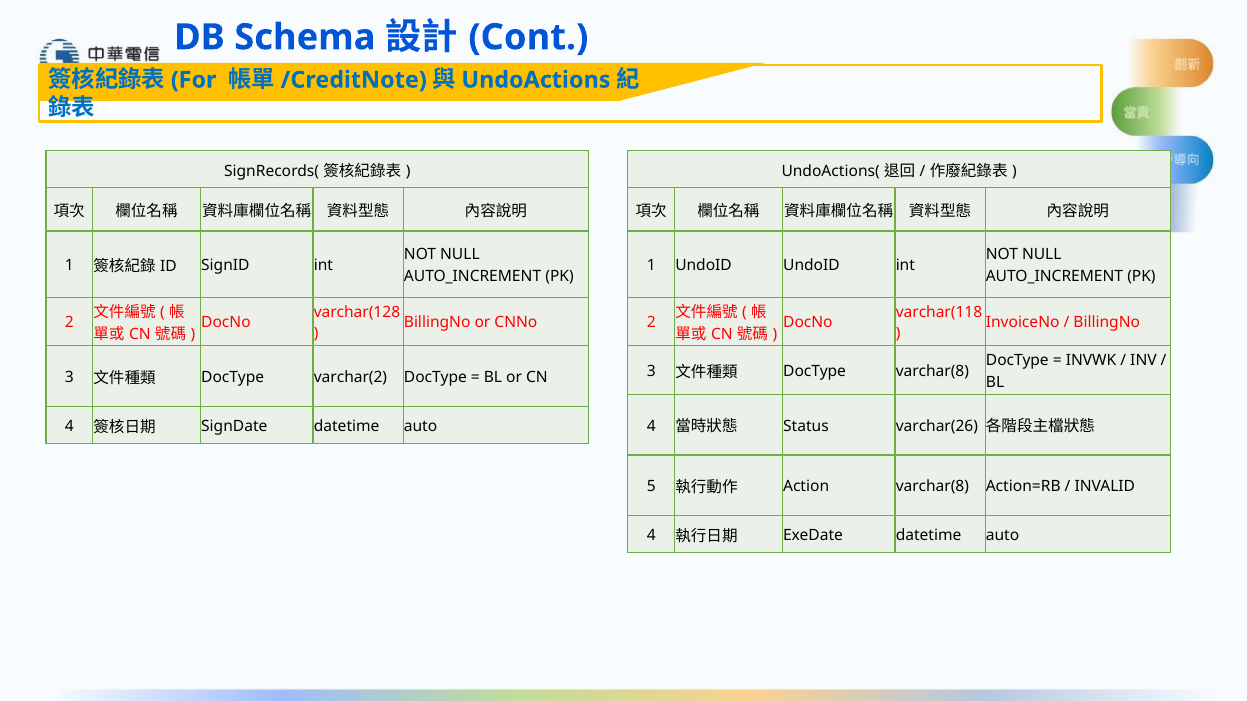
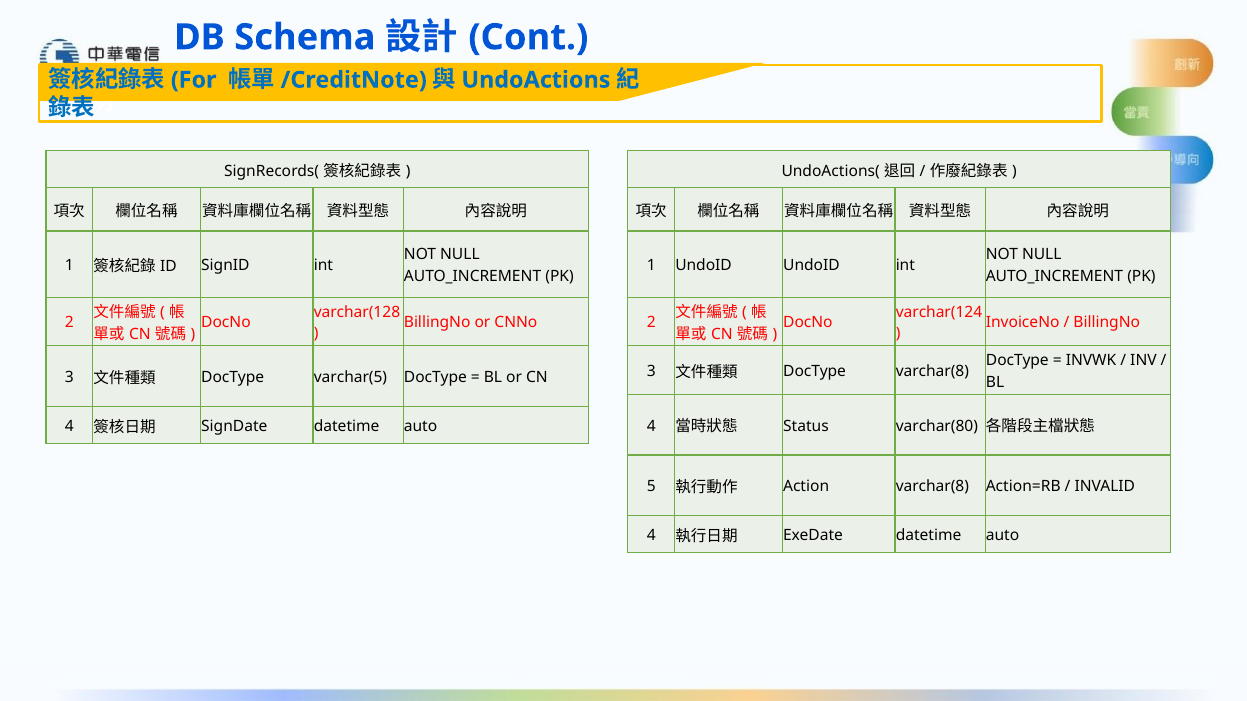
varchar(118: varchar(118 -> varchar(124 (939, 312)
varchar(2: varchar(2 -> varchar(5 (350, 378)
varchar(26: varchar(26 -> varchar(80 (937, 426)
